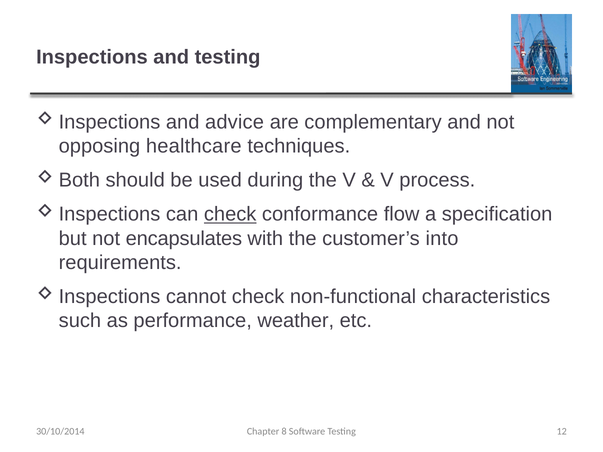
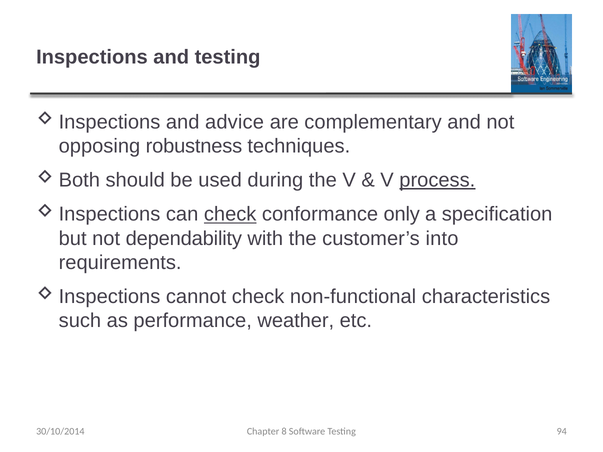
healthcare: healthcare -> robustness (194, 146)
process underline: none -> present (437, 180)
flow: flow -> only (402, 214)
encapsulates: encapsulates -> dependability (184, 239)
12: 12 -> 94 (562, 432)
